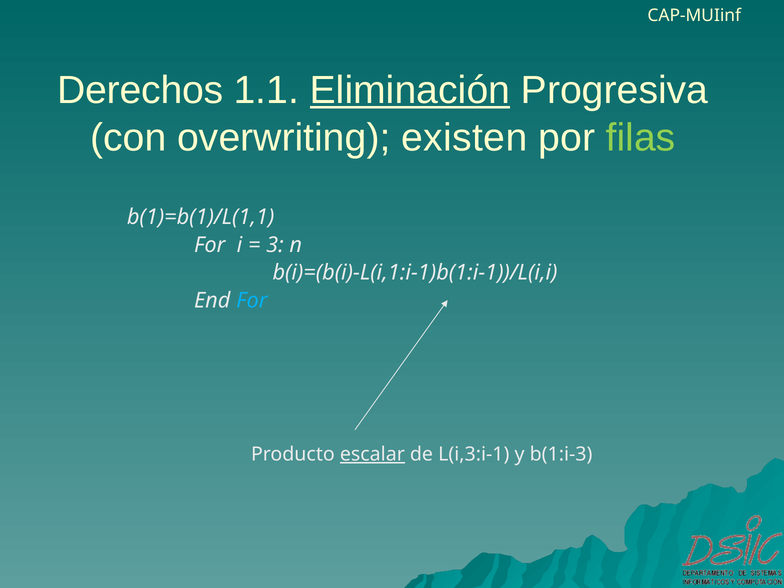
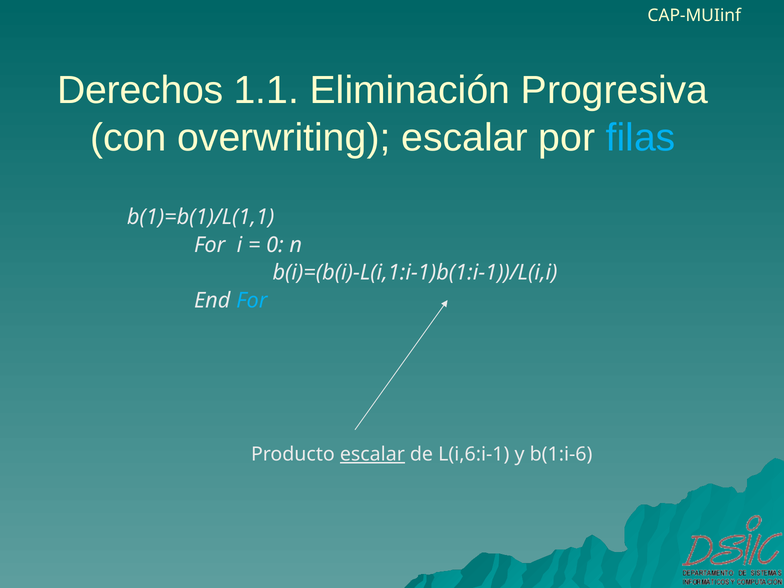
Eliminación underline: present -> none (410, 91)
overwriting existen: existen -> escalar (465, 138)
filas colour: light green -> light blue (641, 138)
3: 3 -> 0 (275, 245)
L(i,3:i-1: L(i,3:i-1 -> L(i,6:i-1 (474, 454)
b(1:i-3: b(1:i-3 -> b(1:i-6 (561, 454)
